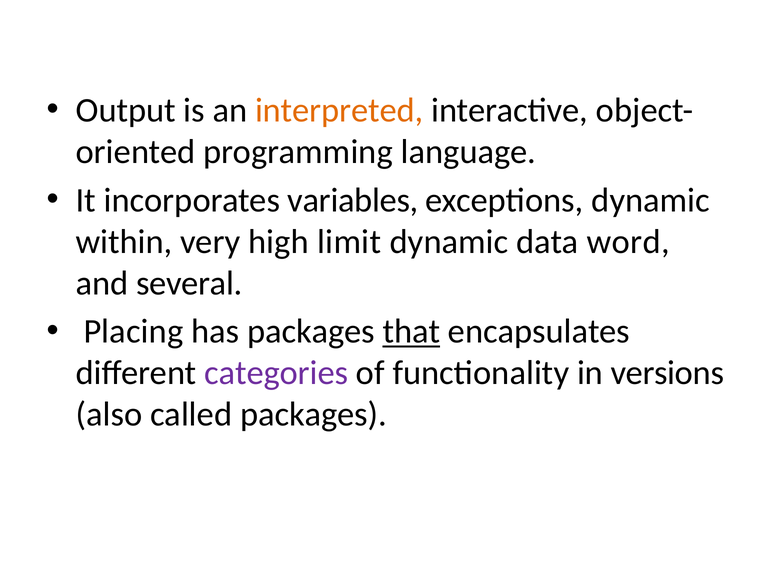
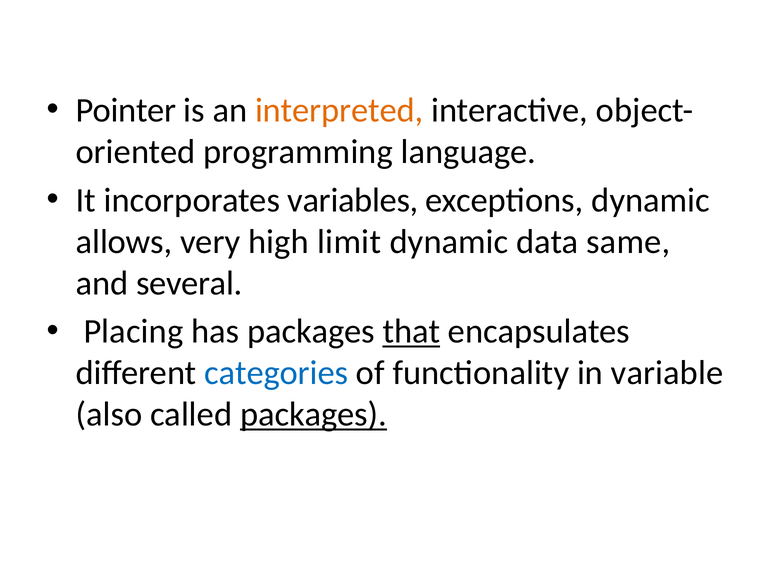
Output: Output -> Pointer (126, 110)
within: within -> allows (124, 242)
word: word -> same (628, 242)
categories colour: purple -> blue (276, 373)
versions: versions -> variable (667, 373)
packages underline: none -> present (313, 414)
